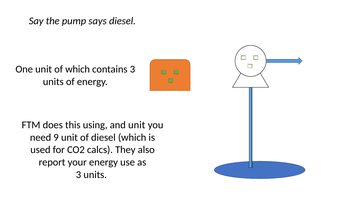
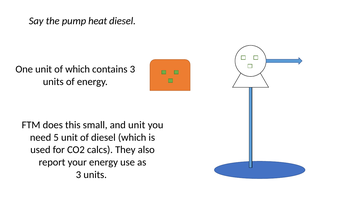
says: says -> heat (98, 21)
using: using -> small (95, 125)
9: 9 -> 5 (56, 138)
